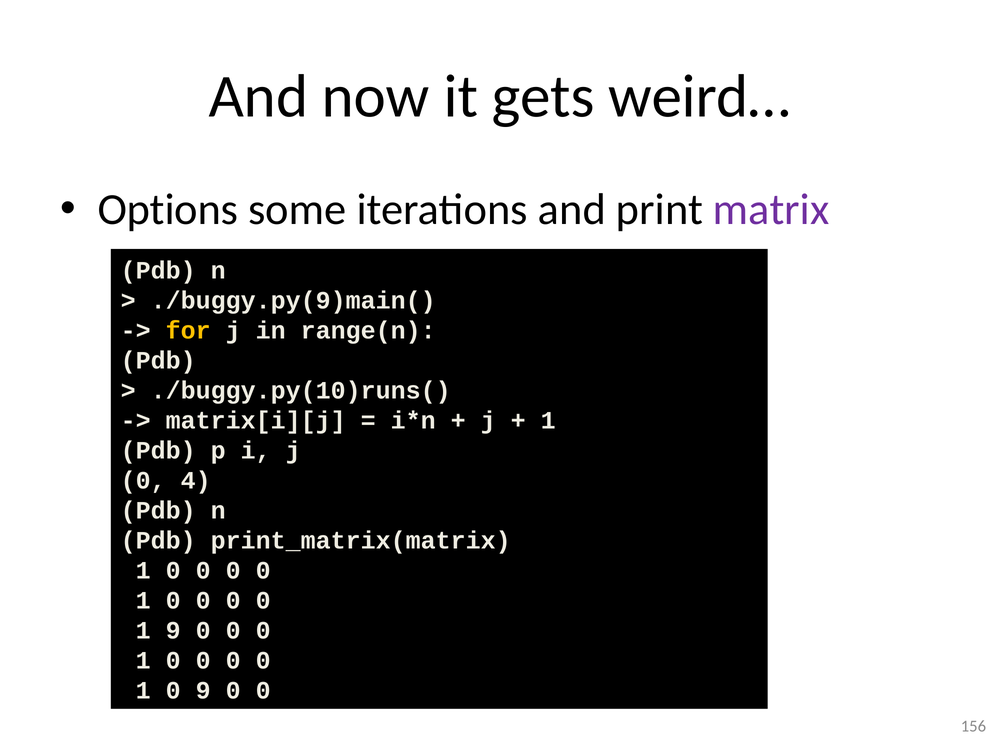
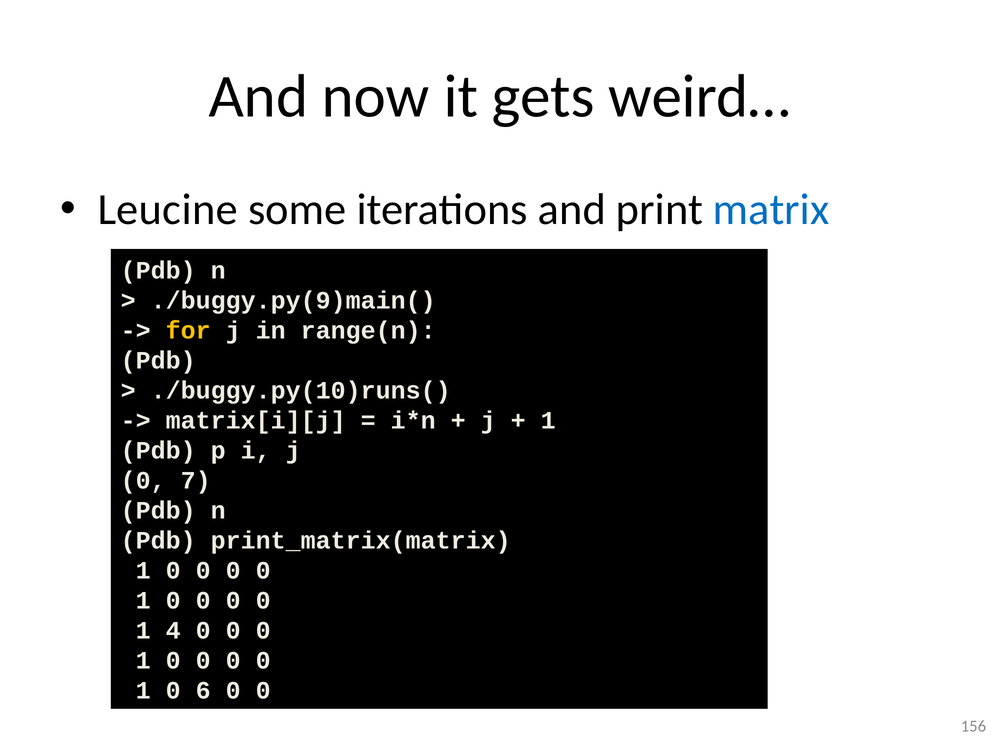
Options: Options -> Leucine (168, 210)
matrix colour: purple -> blue (771, 210)
4: 4 -> 7 (196, 481)
1 9: 9 -> 4 (173, 631)
0 9: 9 -> 6 (203, 691)
